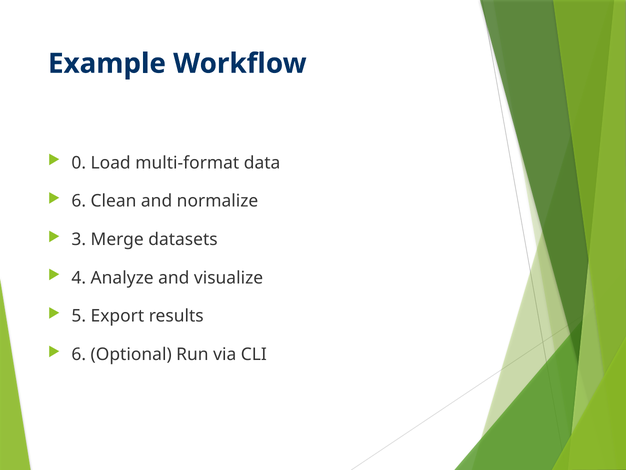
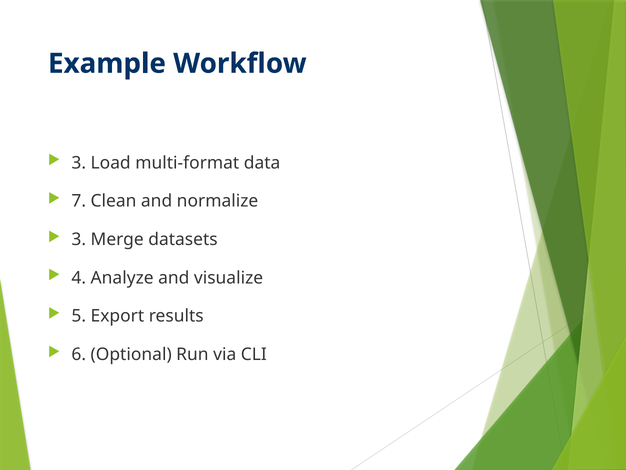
0: 0 -> 3 (79, 163)
6: 6 -> 7 (79, 201)
